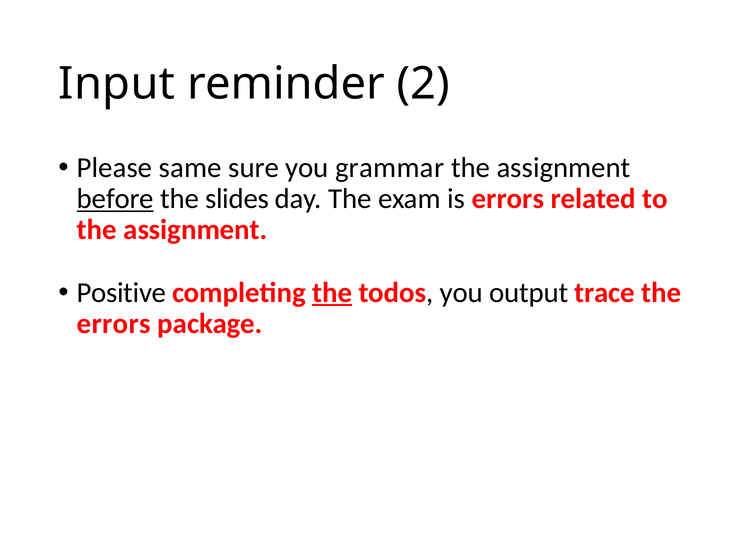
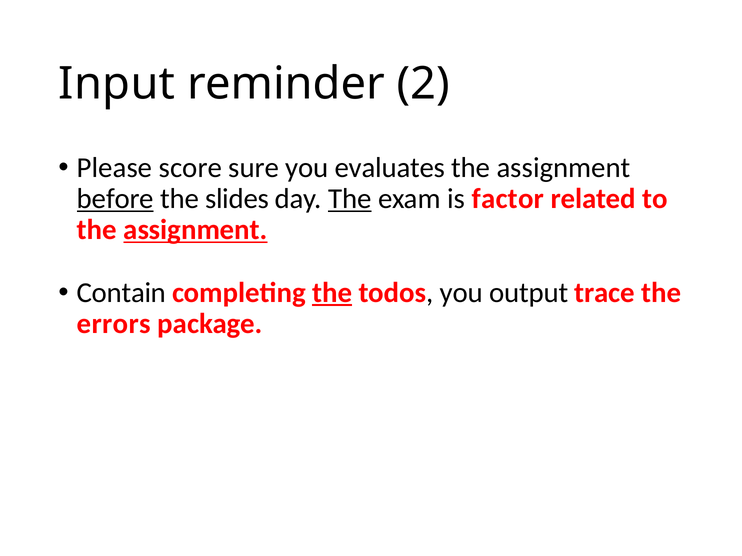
same: same -> score (190, 168)
grammar: grammar -> evaluates (390, 168)
The underline: none -> present (350, 199)
is errors: errors -> factor (508, 199)
assignment underline: none -> present (195, 230)
Positive: Positive -> Contain (121, 293)
